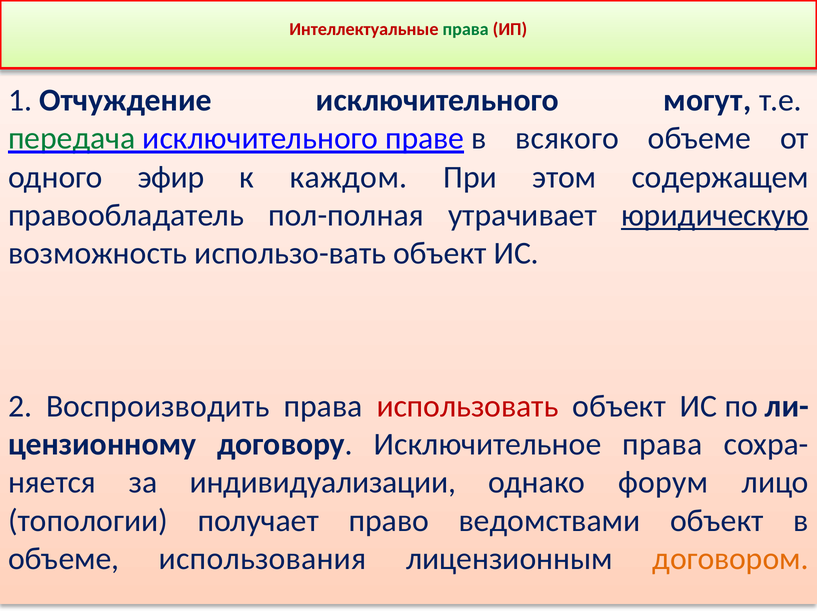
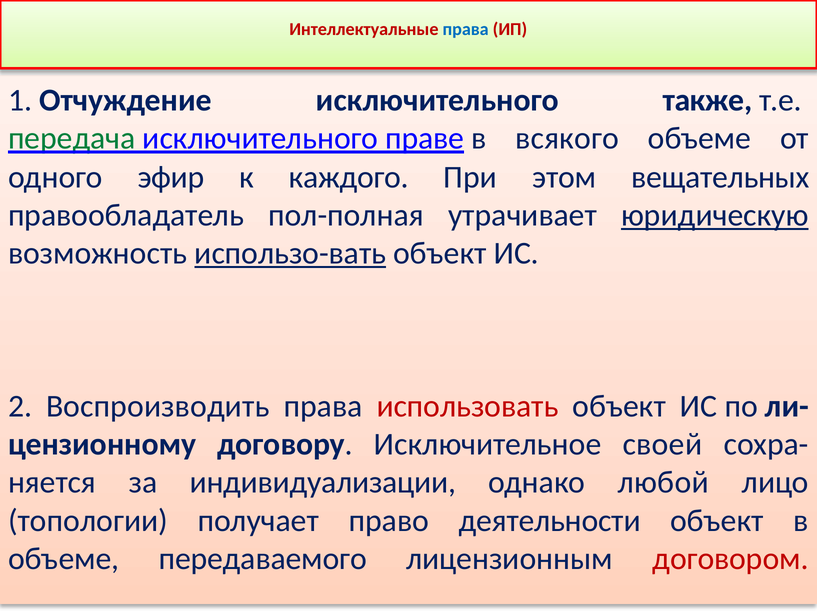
права colour: green -> blue (466, 29)
могут: могут -> также (707, 100)
каждом: каждом -> каждого (349, 177)
содержащем: содержащем -> вещательных (720, 177)
использо-вать underline: none -> present (290, 253)
Исключительное права: права -> своей (662, 444)
форум: форум -> любой (663, 482)
ведомствами: ведомствами -> деятельности (550, 520)
использования: использования -> передаваемого (263, 559)
договором colour: orange -> red (730, 559)
